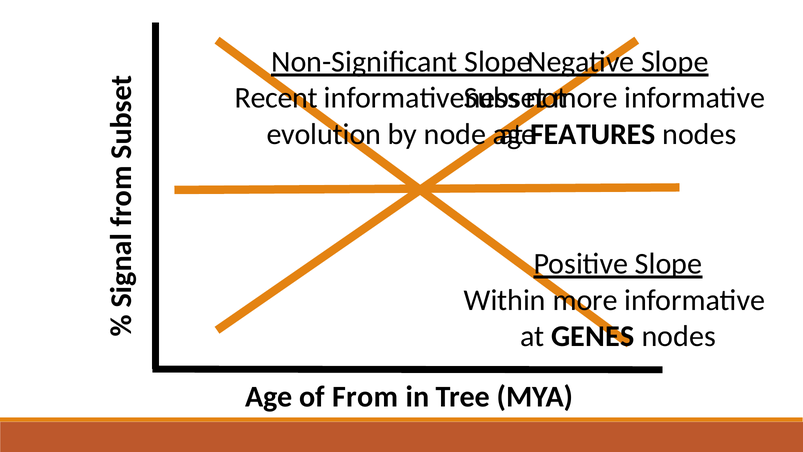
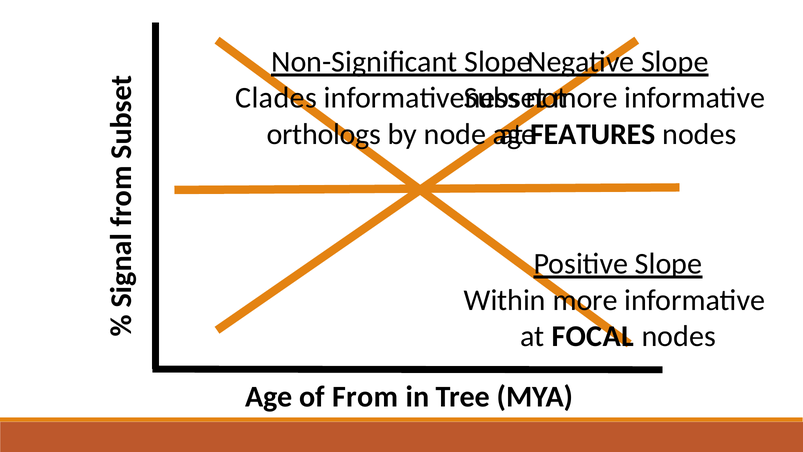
Recent: Recent -> Clades (276, 98)
evolution: evolution -> orthologs (324, 134)
GENES: GENES -> FOCAL (593, 336)
